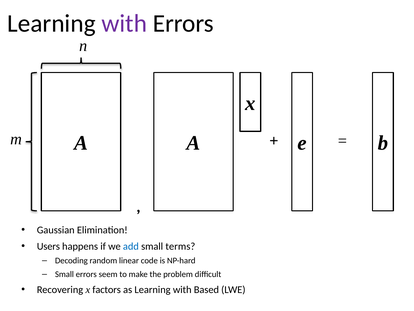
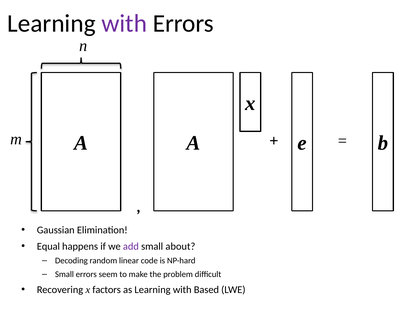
Users: Users -> Equal (48, 246)
add colour: blue -> purple (131, 246)
terms: terms -> about (180, 246)
